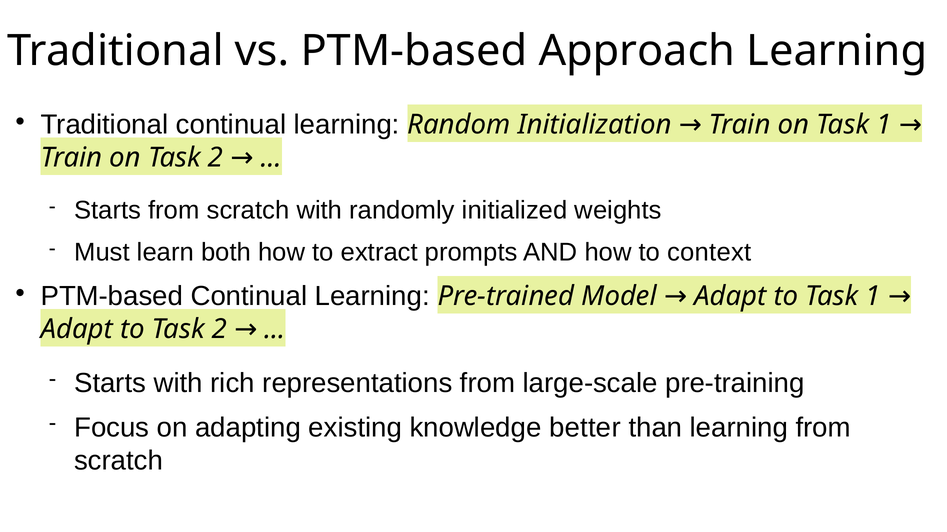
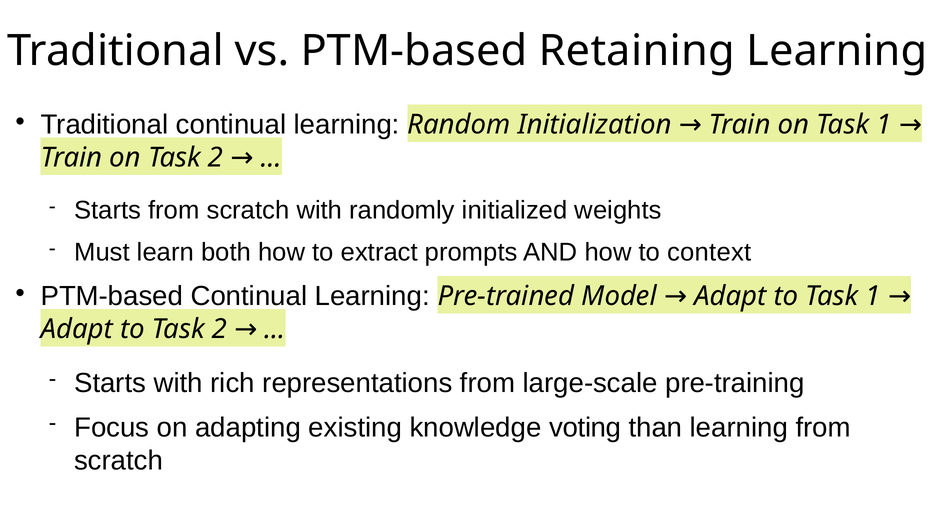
Approach: Approach -> Retaining (637, 51)
better: better -> voting (585, 428)
